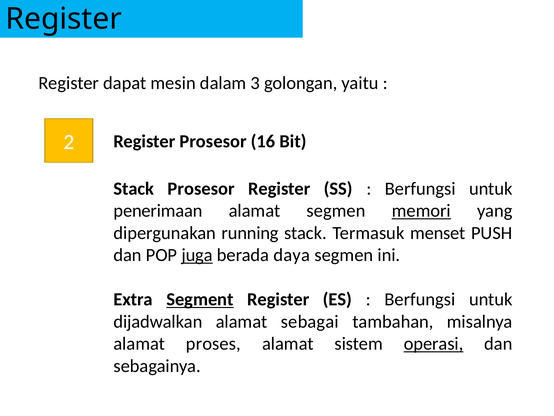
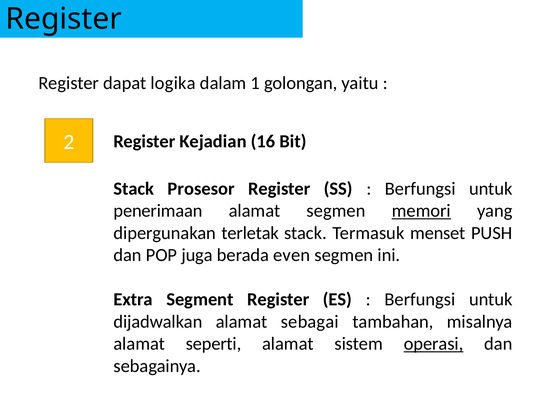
mesin: mesin -> logika (173, 83)
3: 3 -> 1 (255, 83)
Register Prosesor: Prosesor -> Kejadian (213, 141)
running: running -> terletak (250, 233)
juga underline: present -> none (197, 255)
daya: daya -> even (292, 255)
Segment underline: present -> none (200, 299)
proses: proses -> seperti (214, 343)
